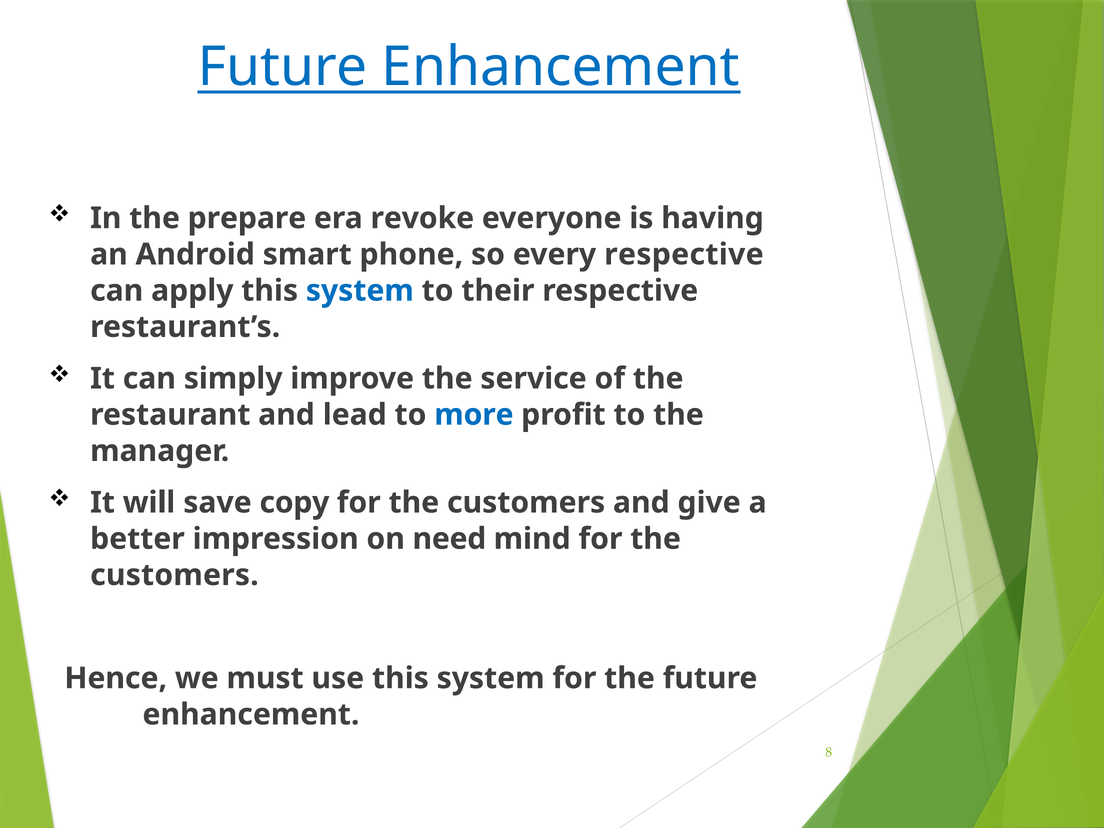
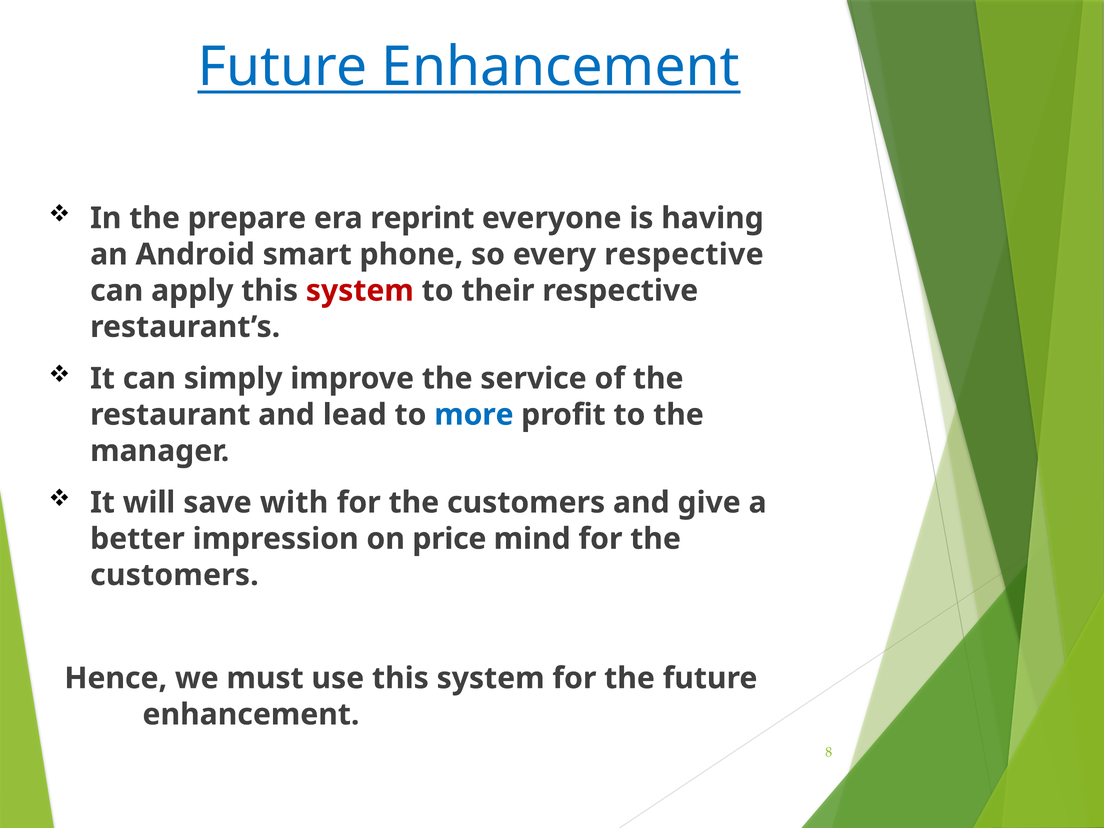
revoke: revoke -> reprint (422, 218)
system colour: blue -> red (360, 291)
copy: copy -> with (294, 503)
need: need -> price (449, 539)
